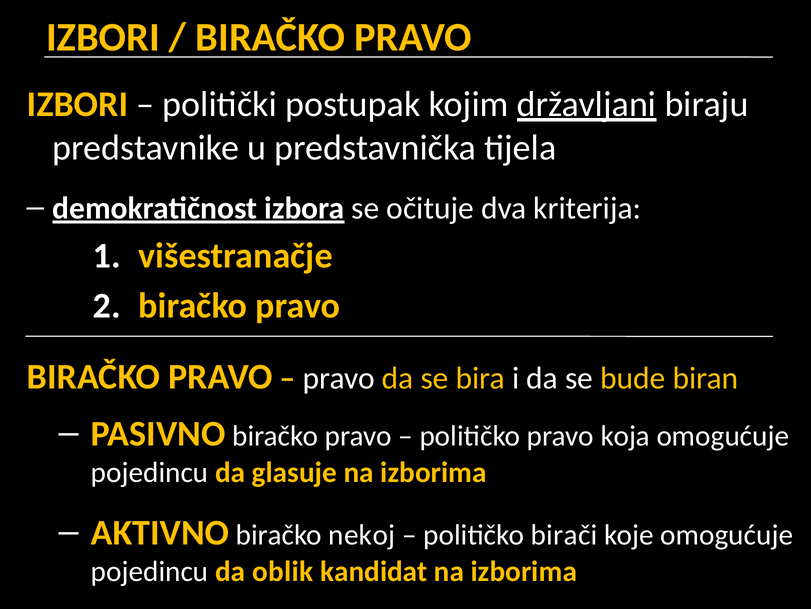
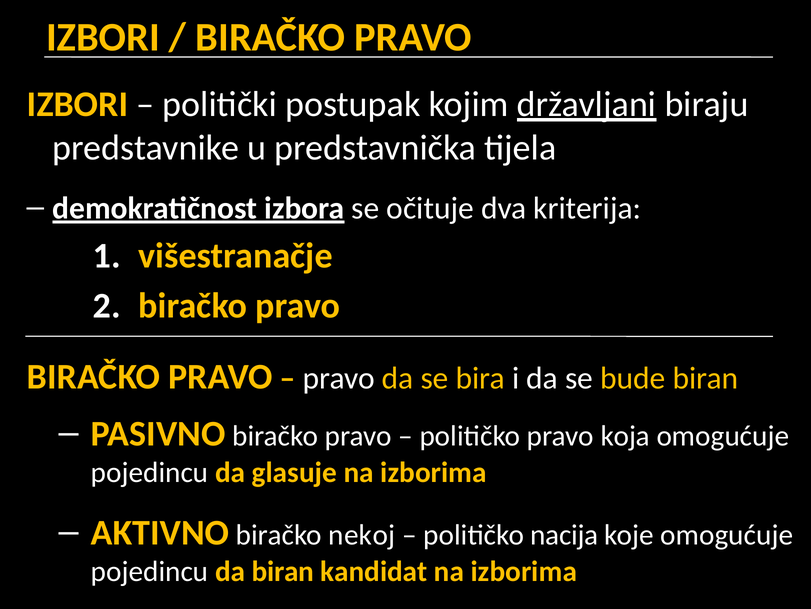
birači: birači -> nacija (564, 534)
da oblik: oblik -> biran (283, 571)
